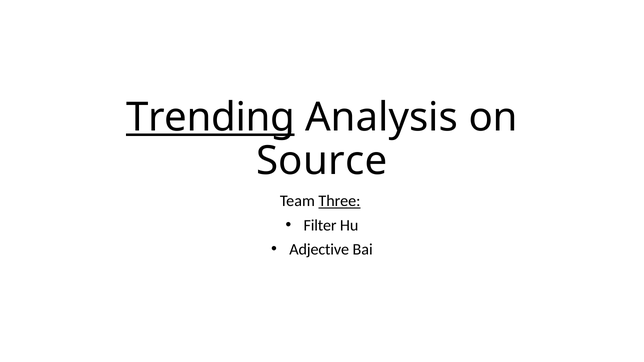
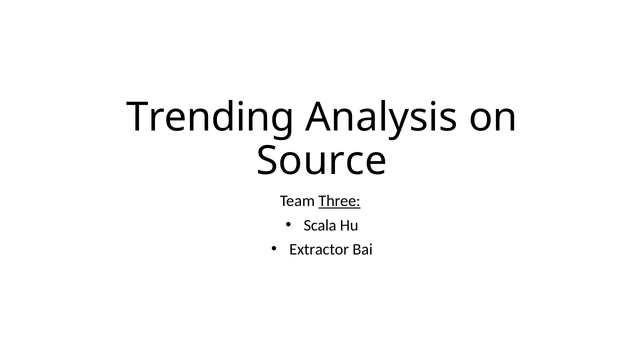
Trending underline: present -> none (211, 118)
Filter: Filter -> Scala (320, 225)
Adjective: Adjective -> Extractor (319, 249)
